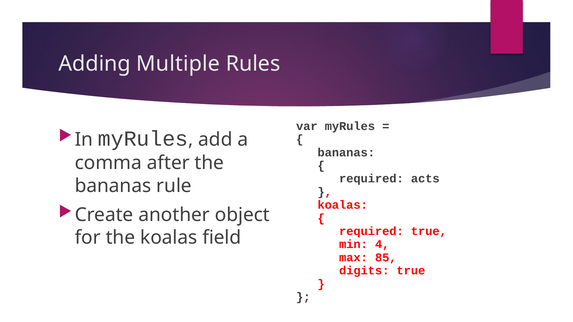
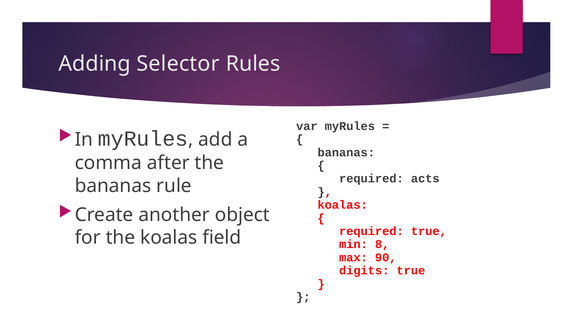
Multiple: Multiple -> Selector (178, 64)
4: 4 -> 8 (382, 245)
85: 85 -> 90 (386, 258)
